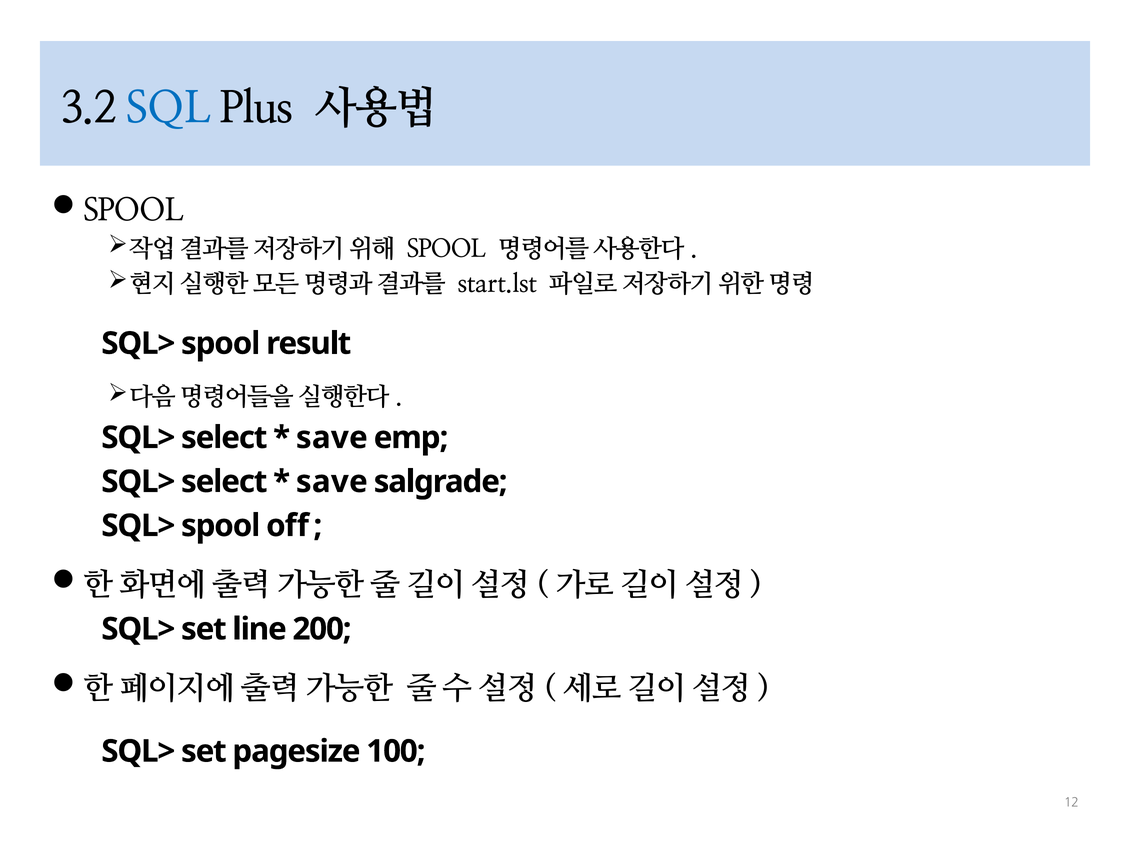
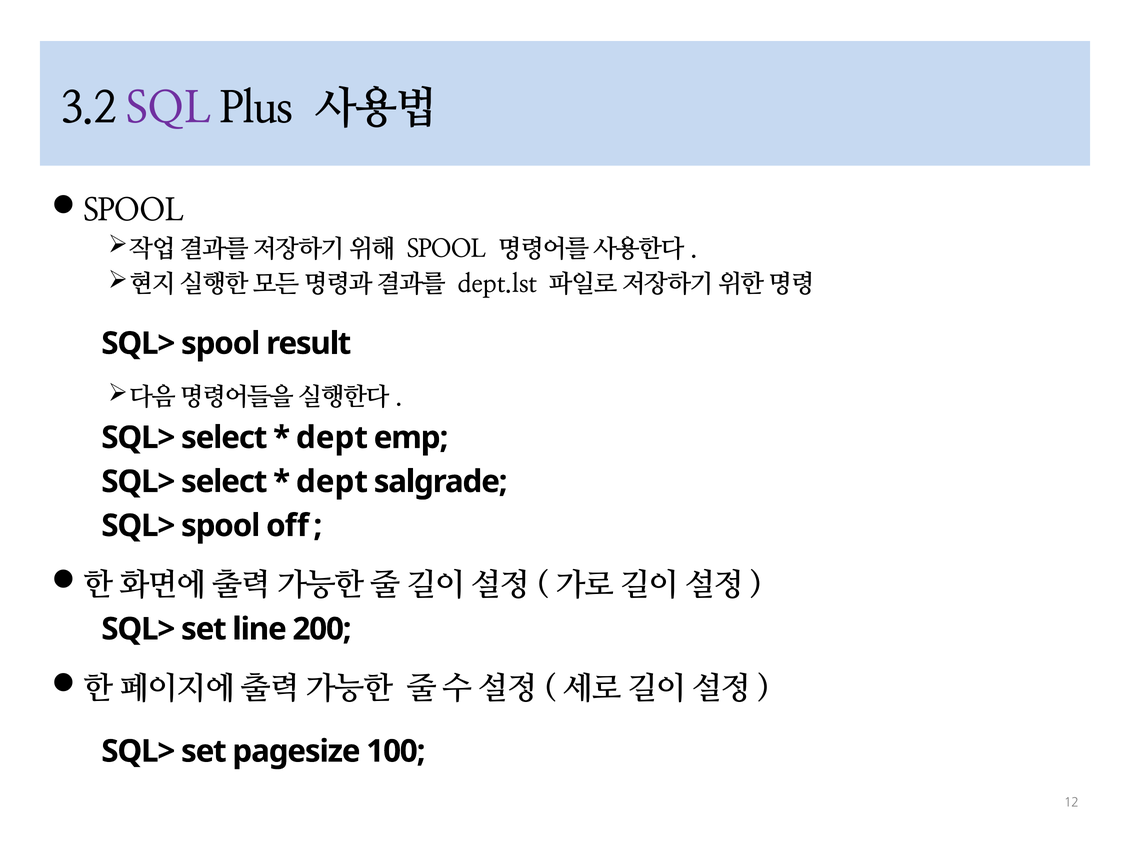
SQL colour: blue -> purple (168, 108)
start.lst: start.lst -> dept.lst (497, 284)
save: save -> dept (332, 437)
save: save -> dept (332, 481)
